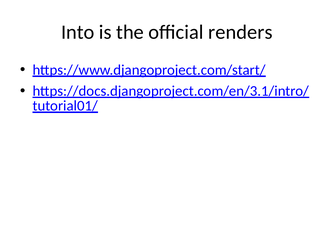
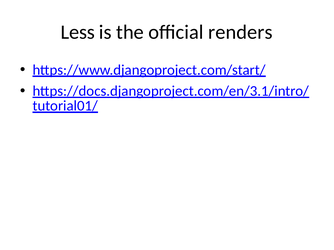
Into: Into -> Less (78, 32)
